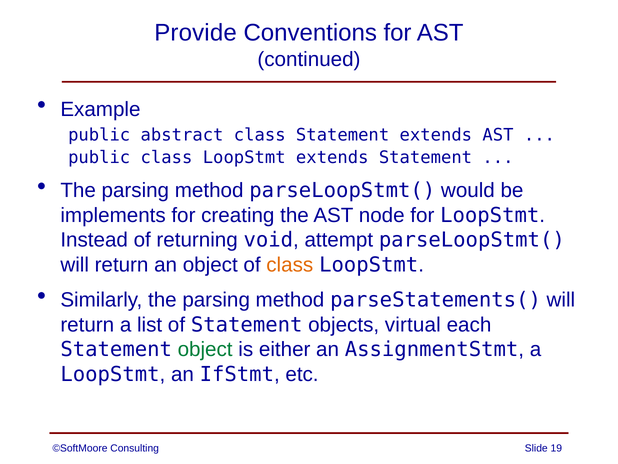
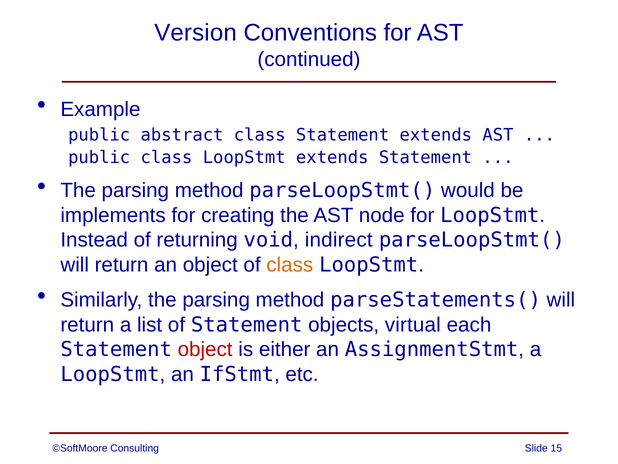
Provide: Provide -> Version (196, 33)
attempt: attempt -> indirect (339, 240)
object colour: green -> red (205, 349)
19: 19 -> 15 (556, 448)
